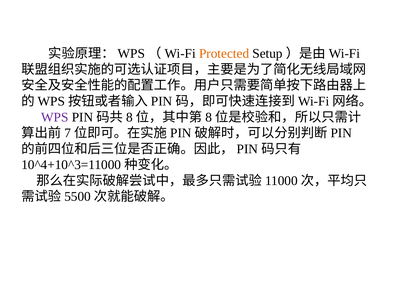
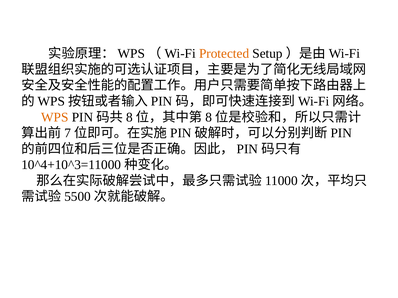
WPS colour: purple -> orange (55, 117)
